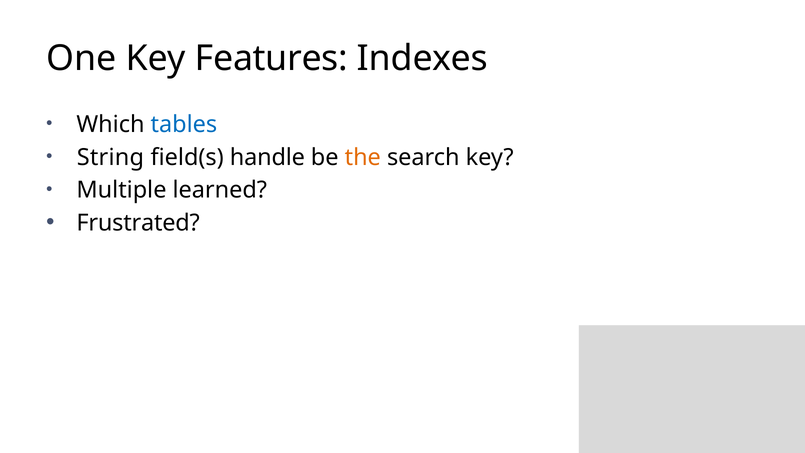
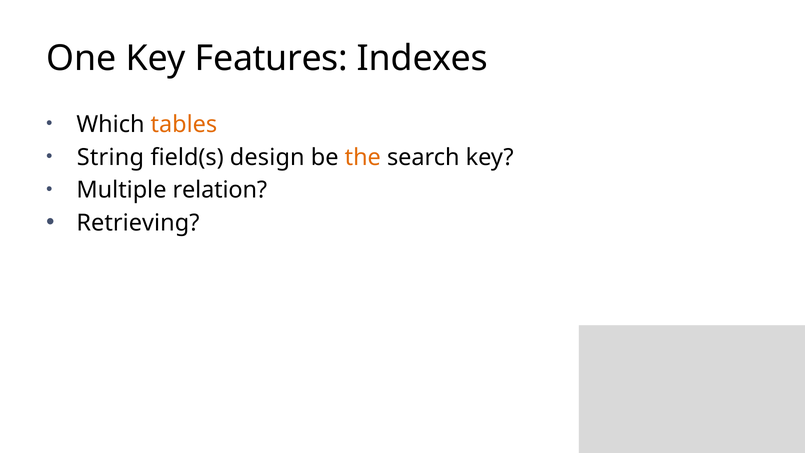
tables colour: blue -> orange (184, 124)
handle: handle -> design (267, 157)
learned: learned -> relation (220, 190)
Frustrated: Frustrated -> Retrieving (138, 223)
